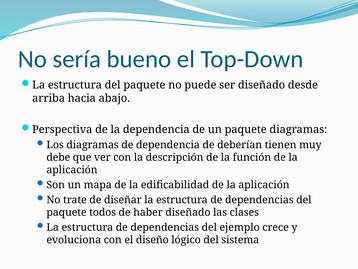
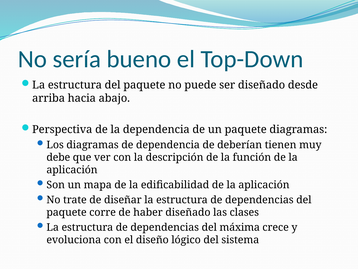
todos: todos -> corre (103, 212)
ejemplo: ejemplo -> máxima (240, 227)
